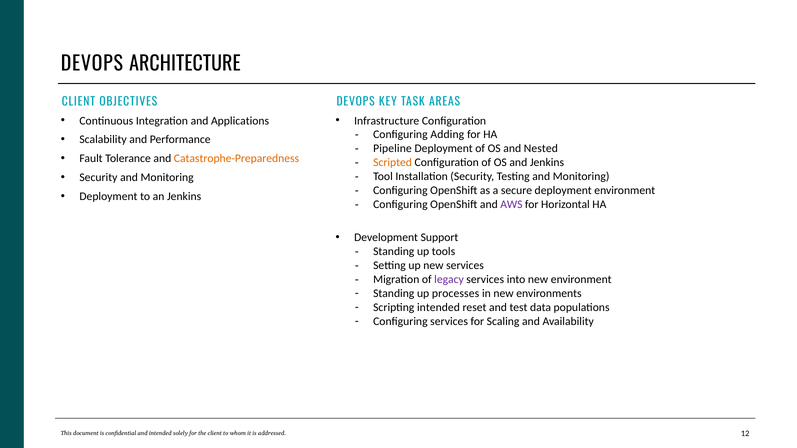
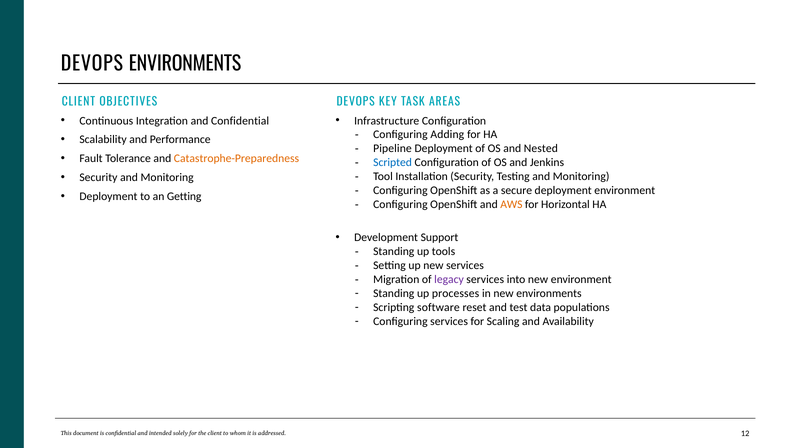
DEVOPS ARCHITECTURE: ARCHITECTURE -> ENVIRONMENTS (185, 64)
and Applications: Applications -> Confidential (240, 121)
Scripted colour: orange -> blue (393, 163)
an Jenkins: Jenkins -> Getting (184, 197)
AWS colour: purple -> orange (511, 205)
Scripting intended: intended -> software (438, 307)
